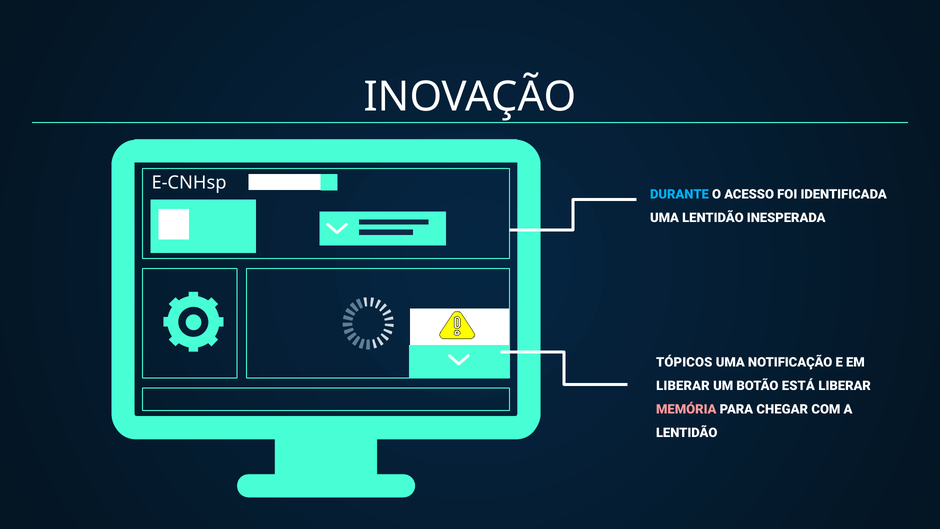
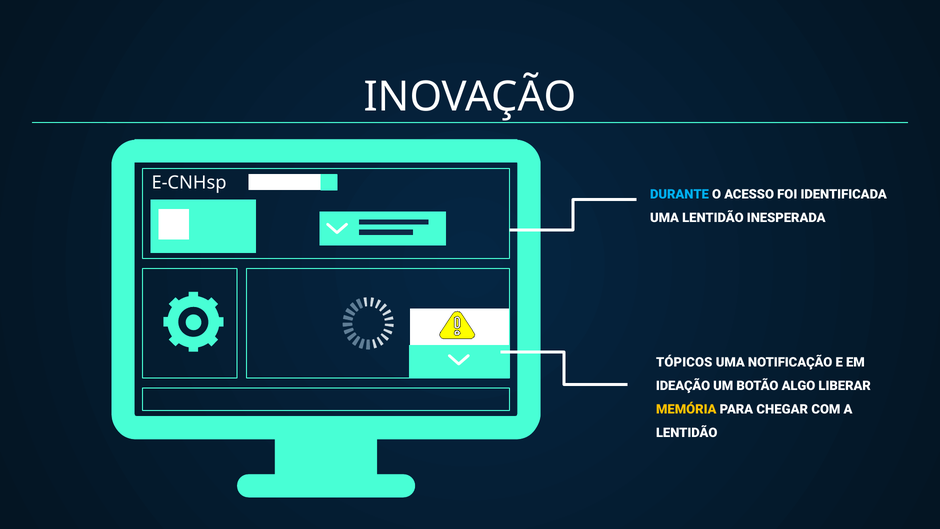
LIBERAR: LIBERAR -> IDEAÇÃO (683, 386)
ESTÁ: ESTÁ -> ALGO (798, 386)
MEMÓRIA colour: pink -> yellow (686, 409)
